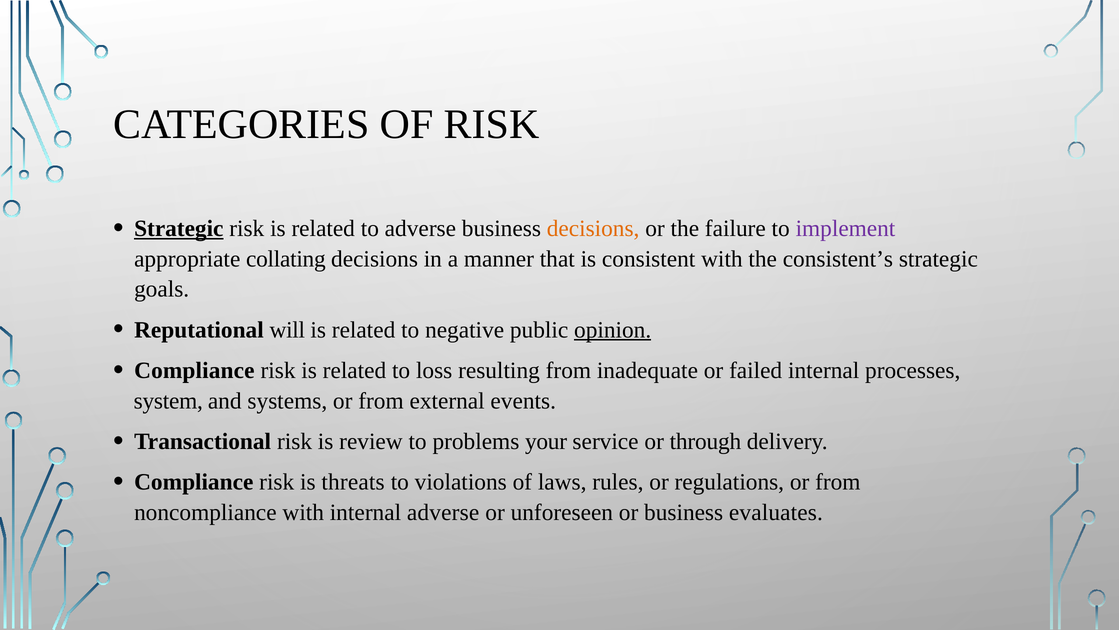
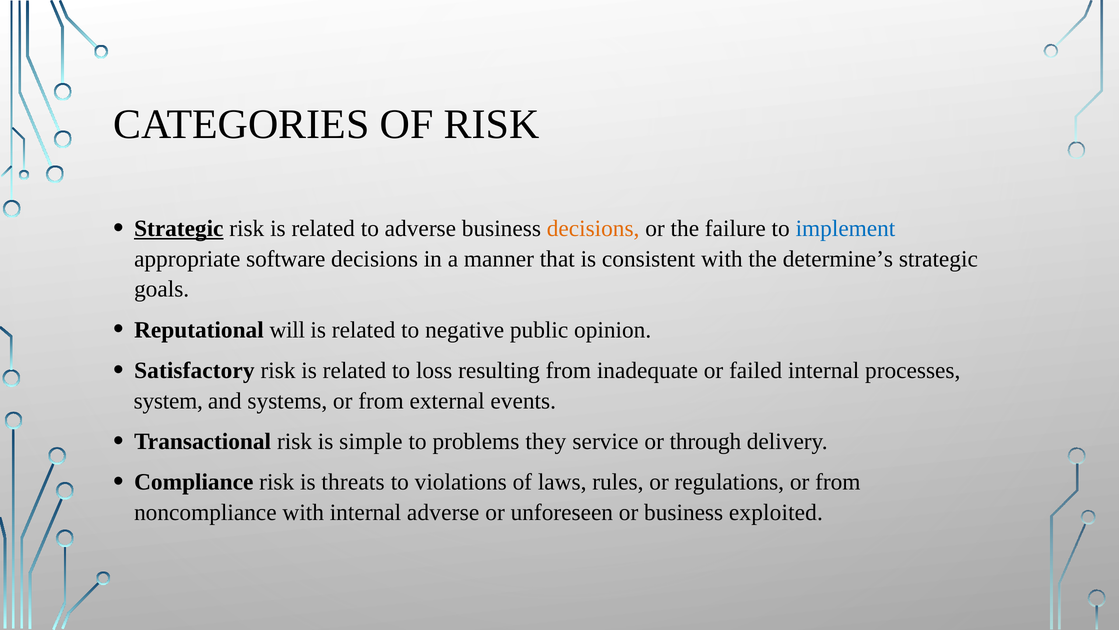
implement colour: purple -> blue (845, 229)
collating: collating -> software (286, 259)
consistent’s: consistent’s -> determine’s (838, 259)
opinion underline: present -> none (613, 330)
Compliance: Compliance -> Satisfactory (194, 370)
review: review -> simple (371, 441)
your: your -> they (546, 441)
evaluates: evaluates -> exploited (776, 512)
